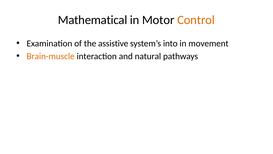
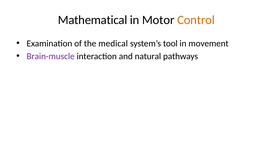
assistive: assistive -> medical (113, 43)
into: into -> tool (170, 43)
Brain-muscle colour: orange -> purple (51, 56)
